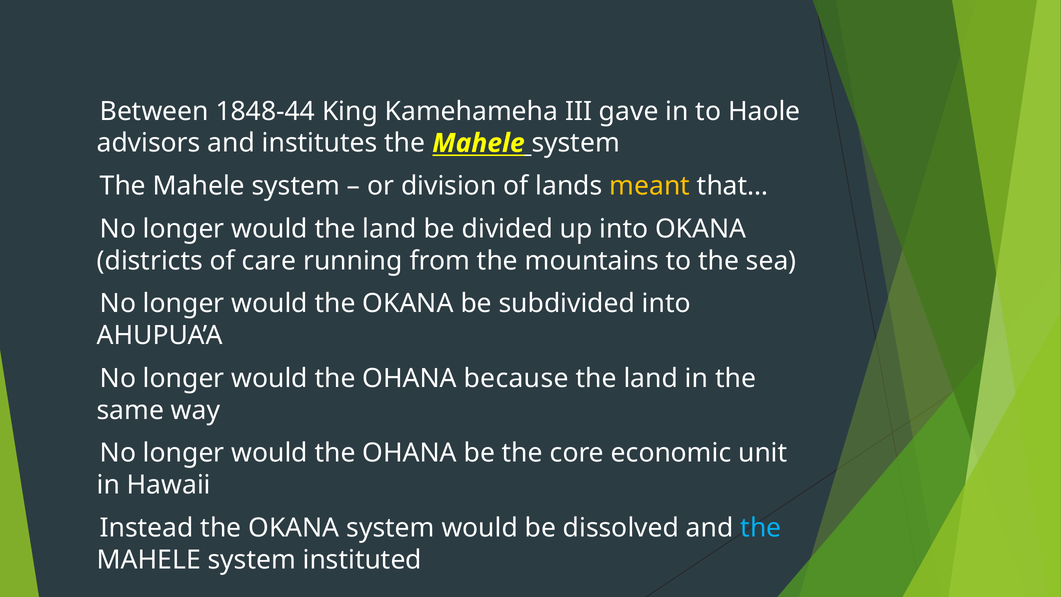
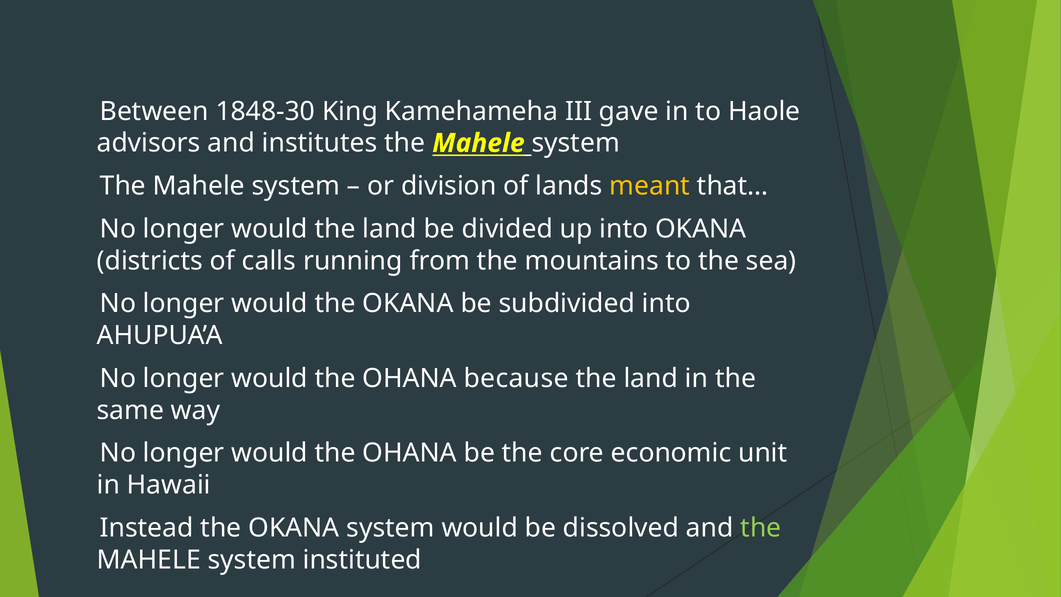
1848-44: 1848-44 -> 1848-30 (265, 111)
care: care -> calls (269, 261)
the colour: light blue -> light green (761, 528)
